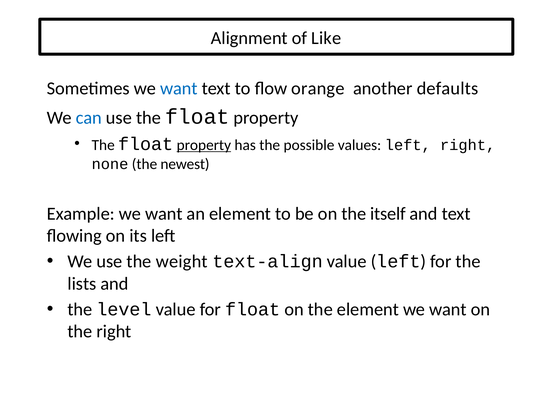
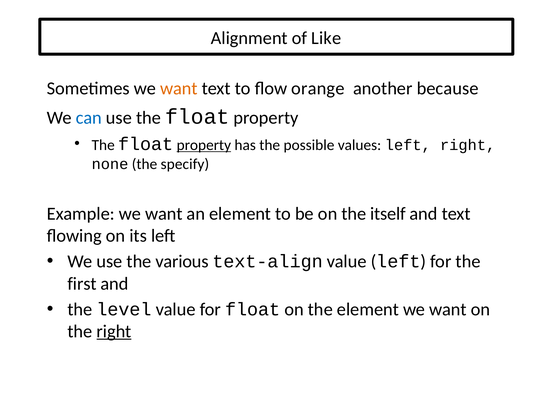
want colour: blue -> orange (179, 89)
defaults: defaults -> because (448, 89)
newest: newest -> specify (185, 164)
weight: weight -> various (182, 262)
lists: lists -> first (82, 284)
right underline: none -> present (114, 332)
